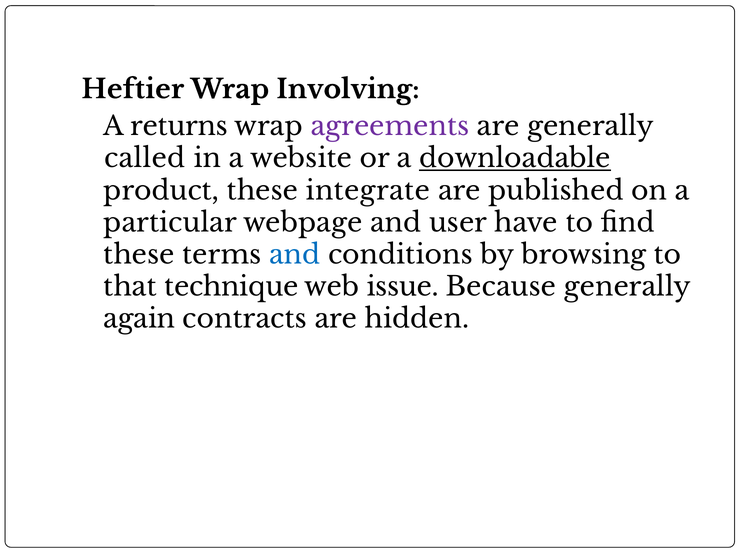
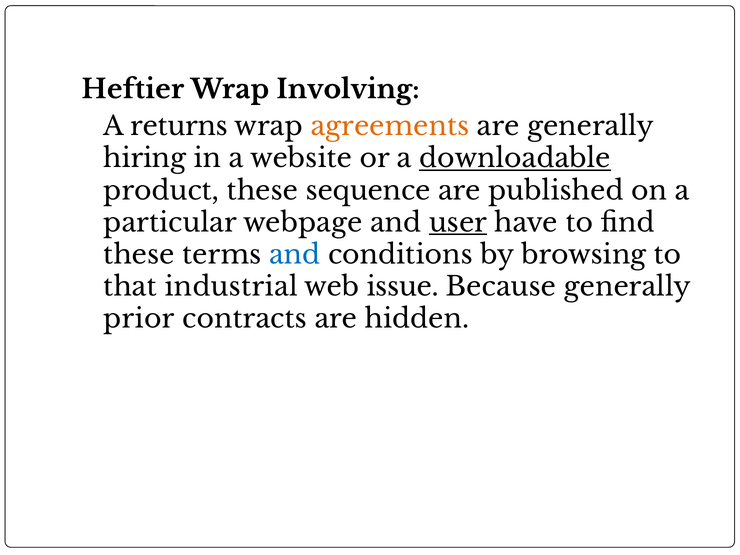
agreements colour: purple -> orange (390, 127)
called: called -> hiring (145, 159)
integrate: integrate -> sequence (368, 191)
user underline: none -> present (458, 223)
technique: technique -> industrial (231, 287)
again: again -> prior (139, 319)
